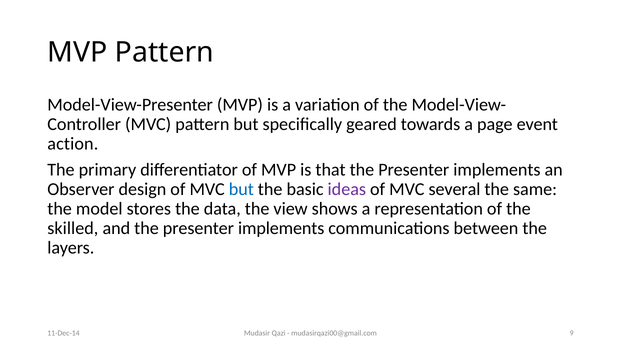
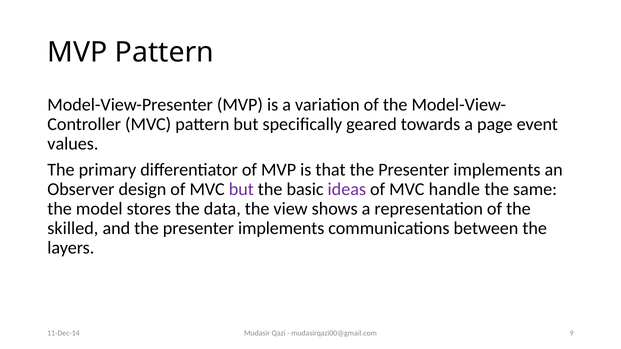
action: action -> values (73, 144)
but colour: blue -> purple (241, 190)
several: several -> handle (454, 190)
